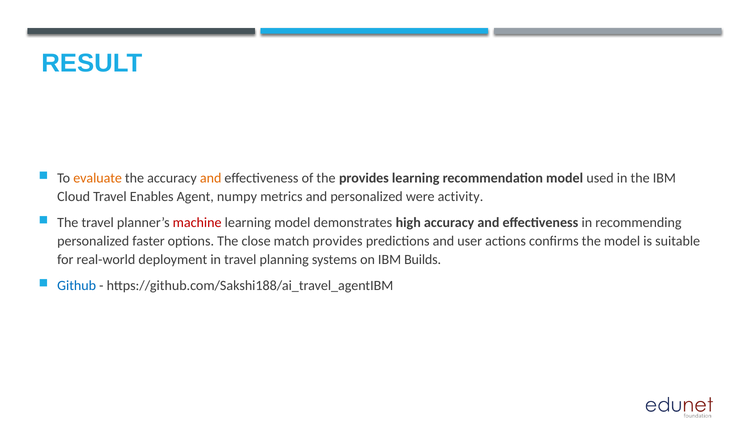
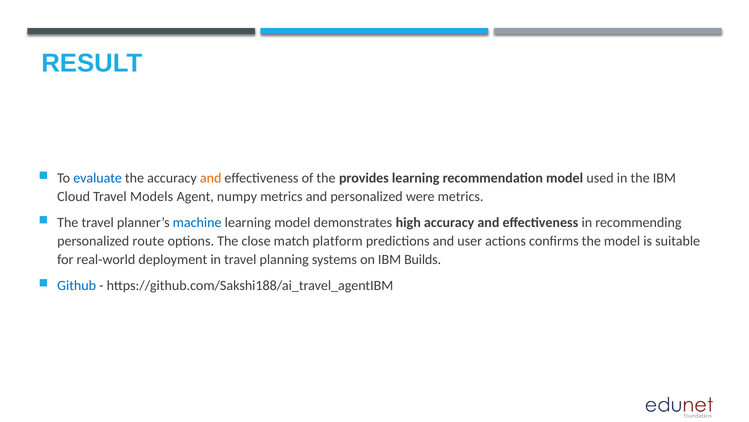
evaluate colour: orange -> blue (98, 178)
Enables: Enables -> Models (152, 196)
were activity: activity -> metrics (461, 196)
machine colour: red -> blue (197, 222)
faster: faster -> route (148, 241)
match provides: provides -> platform (338, 241)
